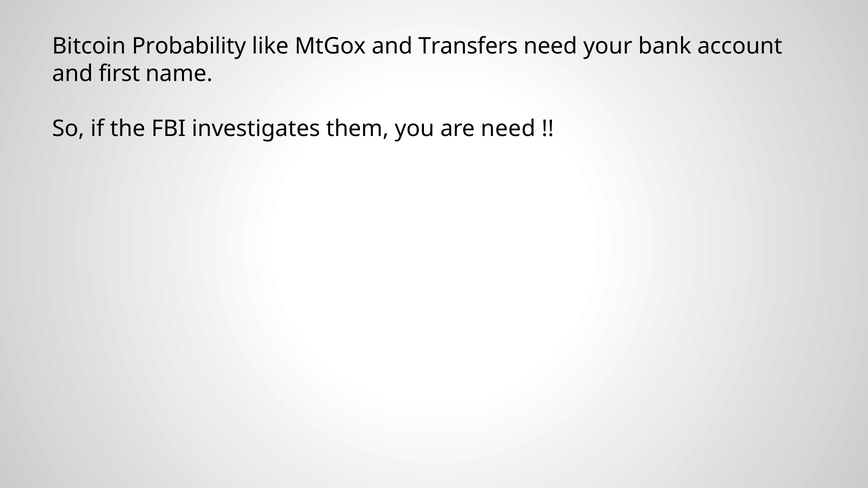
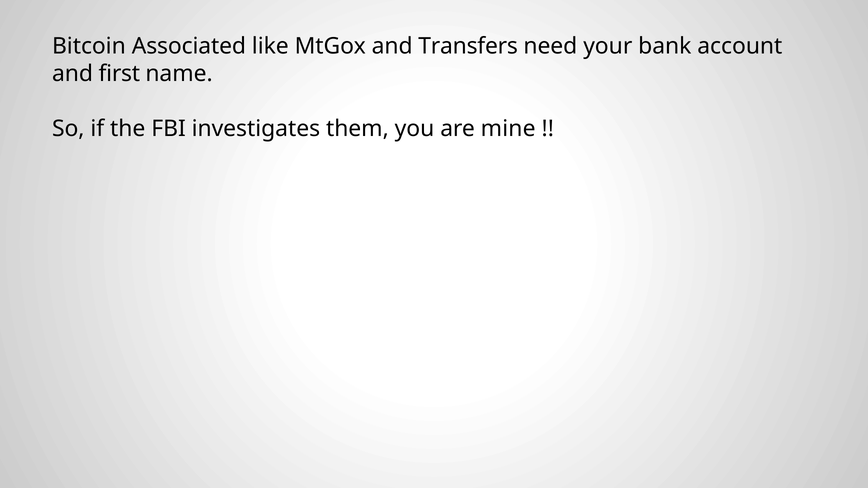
Probability: Probability -> Associated (189, 46)
are need: need -> mine (508, 129)
